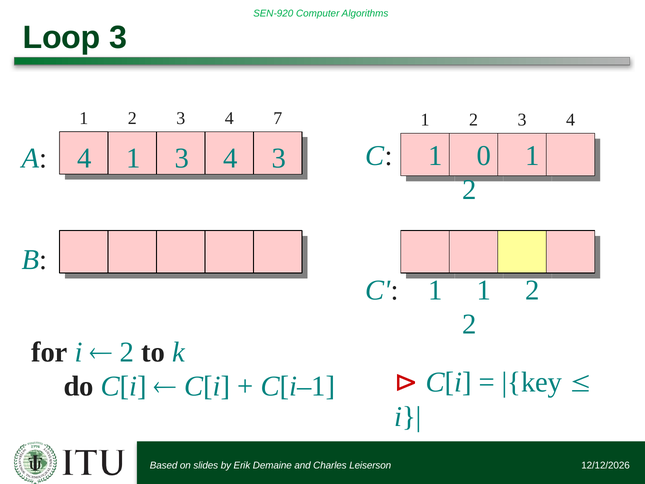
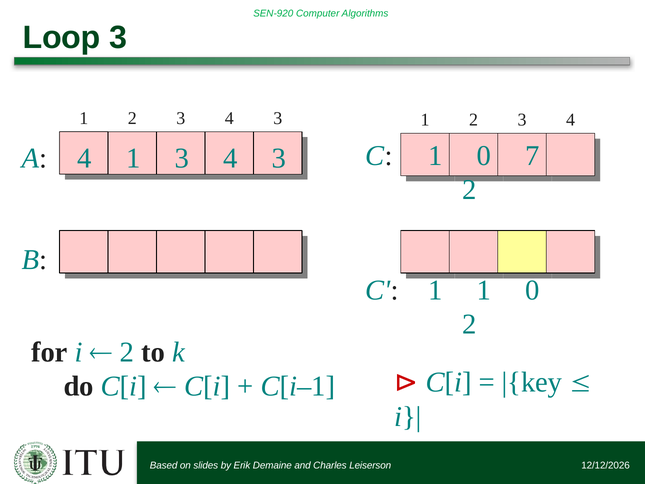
2 3 4 7: 7 -> 3 (278, 118)
0 1: 1 -> 7 (532, 156)
1 1 2: 2 -> 0 (532, 290)
